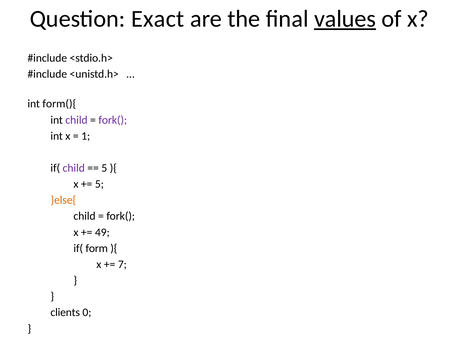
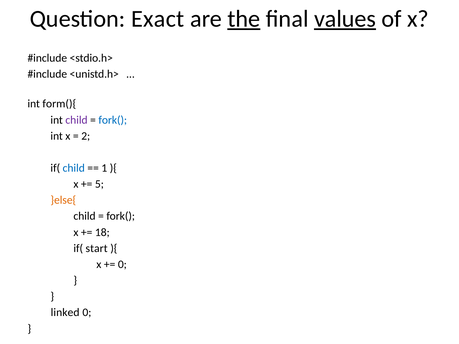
the underline: none -> present (244, 19)
fork( colour: purple -> blue (113, 120)
1: 1 -> 2 (86, 136)
child colour: purple -> blue (74, 168)
5: 5 -> 1 (104, 168)
49: 49 -> 18 (102, 232)
form: form -> start (97, 249)
7: 7 -> 0 (122, 265)
clients: clients -> linked (65, 313)
